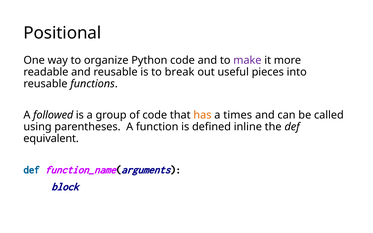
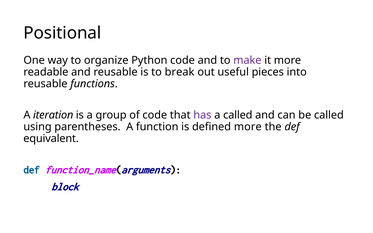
followed: followed -> iteration (53, 115)
has colour: orange -> purple (202, 115)
a times: times -> called (238, 115)
defined inline: inline -> more (248, 127)
